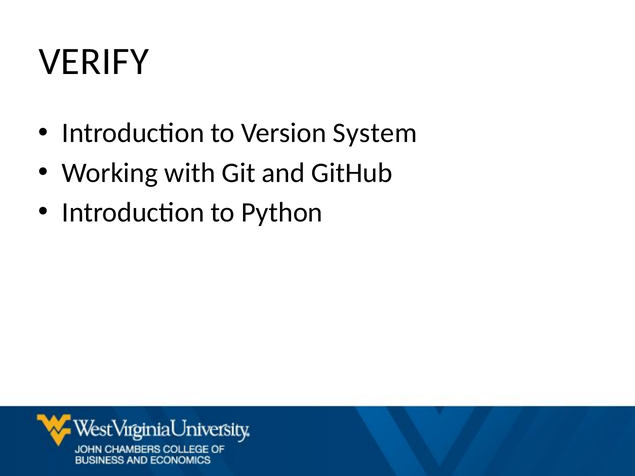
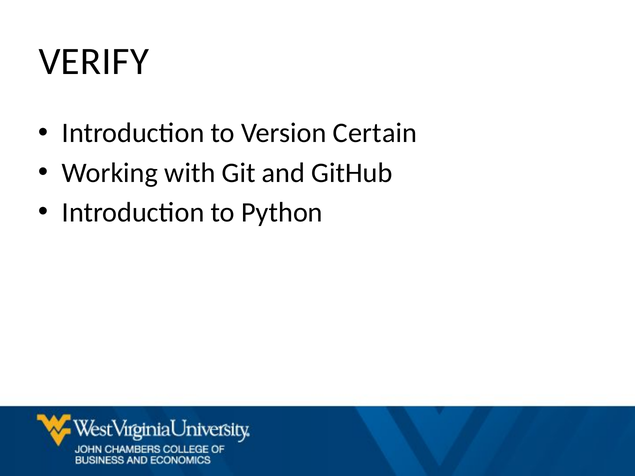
System: System -> Certain (375, 133)
